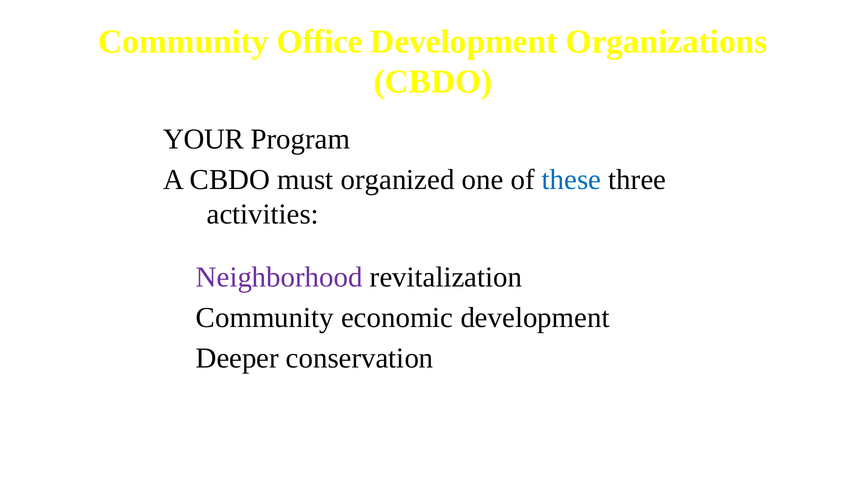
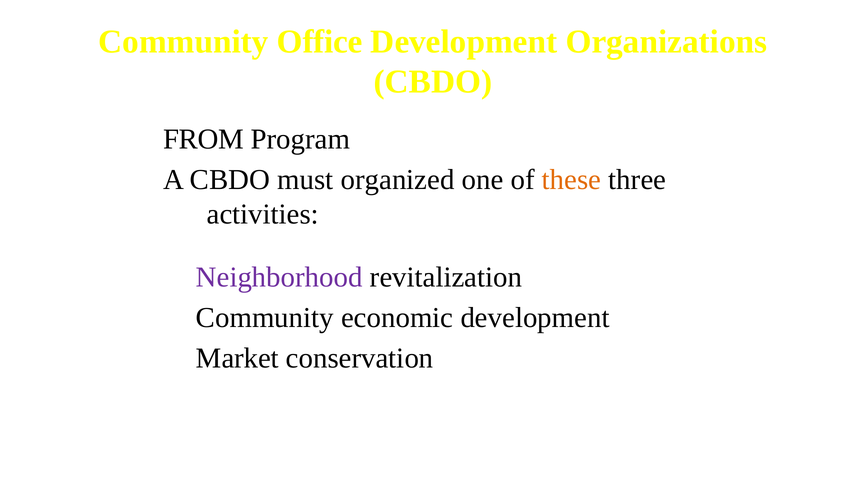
YOUR: YOUR -> FROM (204, 139)
these colour: blue -> orange (572, 180)
Deeper: Deeper -> Market (237, 358)
